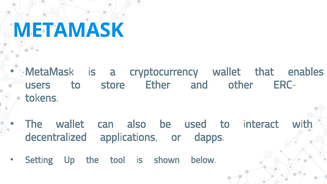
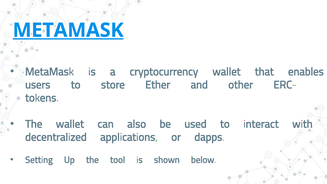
METAMASK underline: none -> present (68, 30)
